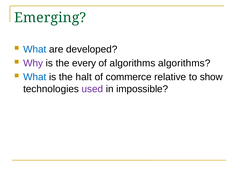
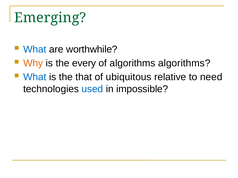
developed: developed -> worthwhile (92, 49)
Why colour: purple -> orange (33, 63)
halt: halt -> that (84, 77)
commerce: commerce -> ubiquitous (129, 77)
show: show -> need (211, 77)
used colour: purple -> blue (92, 89)
